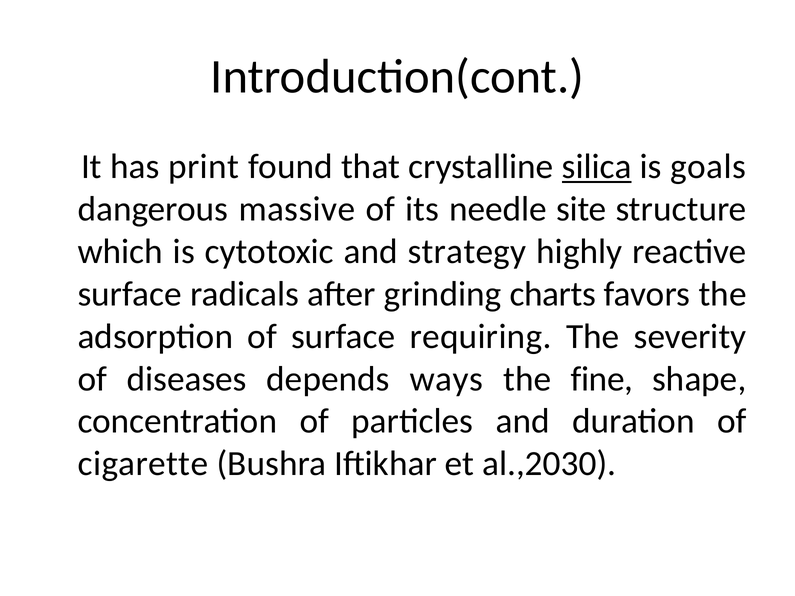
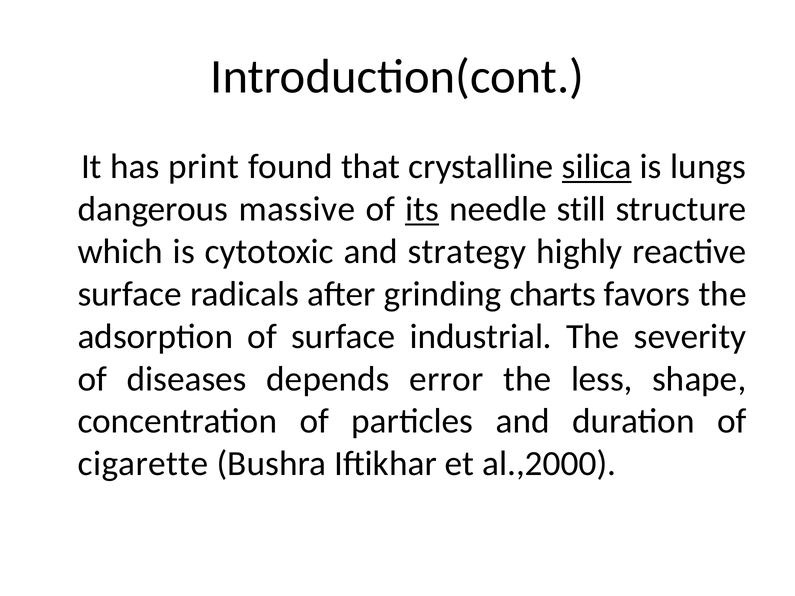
goals: goals -> lungs (708, 167)
its underline: none -> present (422, 209)
site: site -> still (581, 209)
requiring: requiring -> industrial (481, 337)
ways: ways -> error (446, 379)
fine: fine -> less (602, 379)
al.,2030: al.,2030 -> al.,2000 (549, 464)
